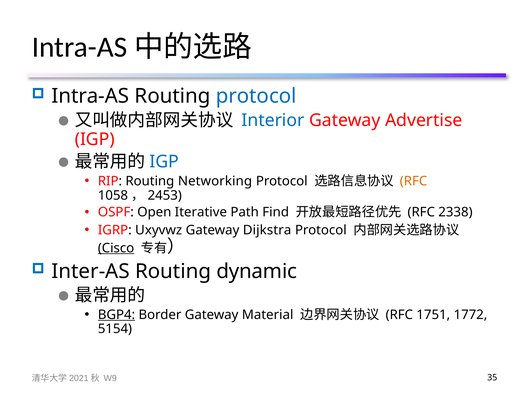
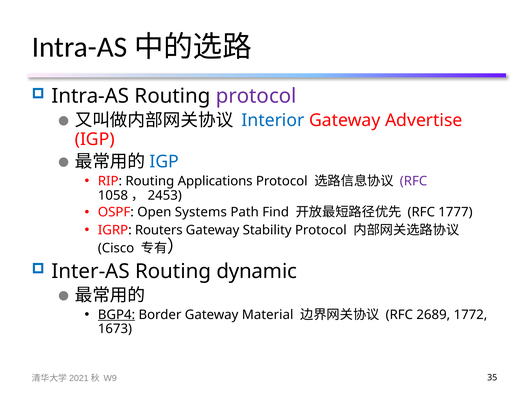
protocol colour: blue -> purple (256, 96)
Networking: Networking -> Applications (215, 181)
RFC colour: orange -> purple (414, 181)
Iterative: Iterative -> Systems (201, 213)
2338: 2338 -> 1777 (455, 213)
Uxyvwz: Uxyvwz -> Routers (159, 230)
Dijkstra: Dijkstra -> Stability (267, 230)
Cisco underline: present -> none (116, 249)
1751: 1751 -> 2689 (433, 315)
5154: 5154 -> 1673 (115, 330)
